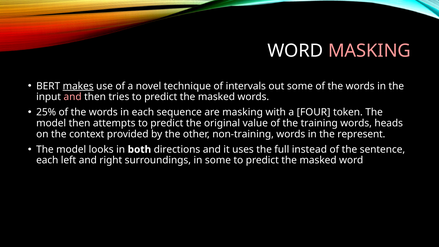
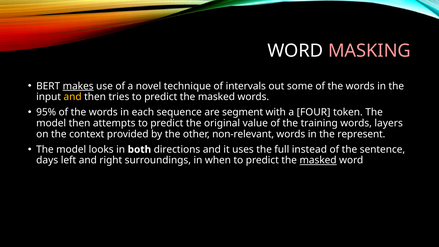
and colour: pink -> yellow (73, 97)
25%: 25% -> 95% (46, 112)
are masking: masking -> segment (243, 112)
heads: heads -> layers (389, 123)
non-training: non-training -> non-relevant (243, 134)
each: each -> days (47, 160)
in some: some -> when (218, 160)
masked underline: none -> present (318, 160)
